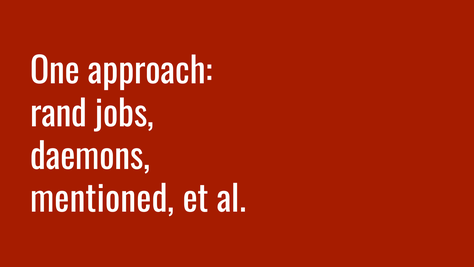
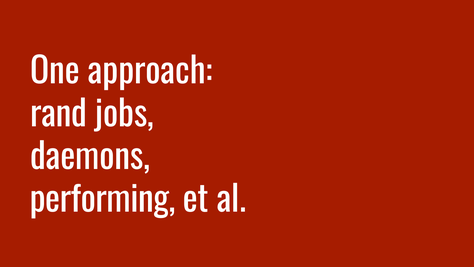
mentioned: mentioned -> performing (103, 200)
